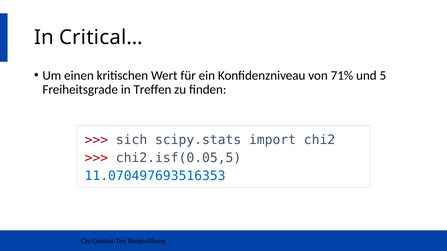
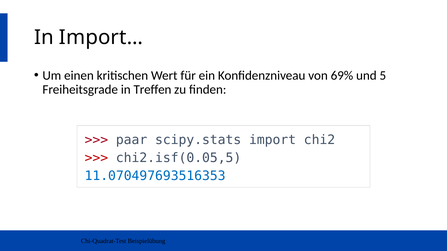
Critical…: Critical… -> Import… (101, 38)
71%: 71% -> 69% (342, 76)
sich: sich -> paar (132, 140)
